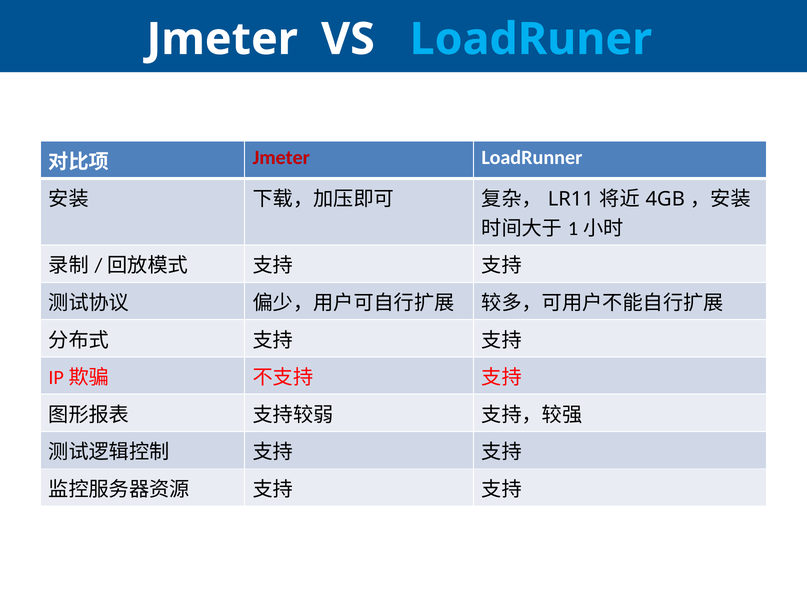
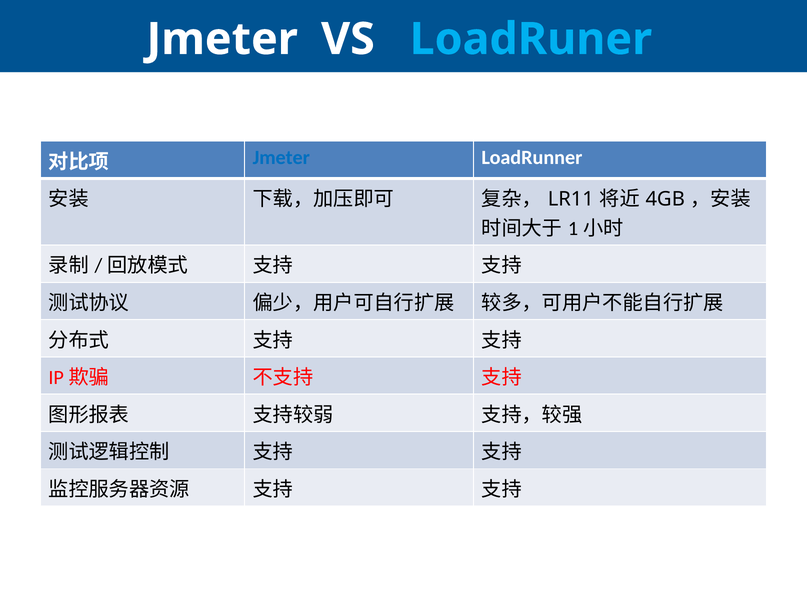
Jmeter colour: red -> blue (281, 158)
